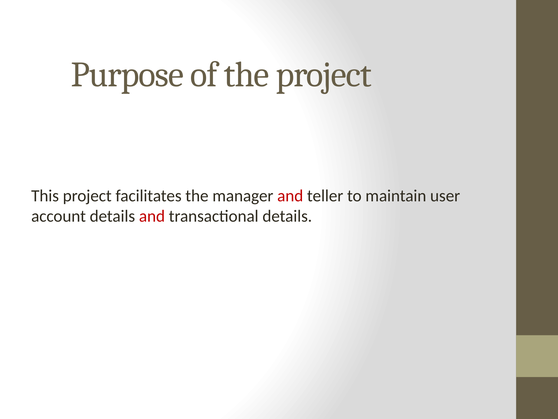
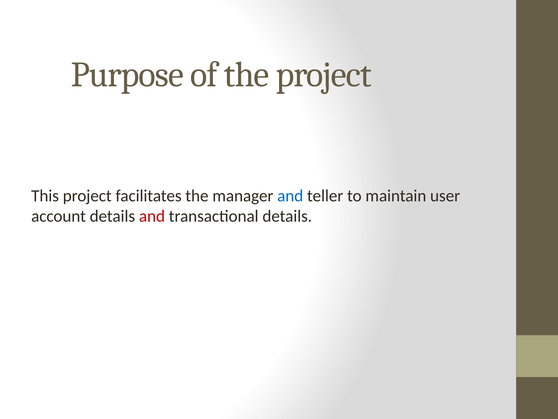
and colour: red -> blue (290, 196)
